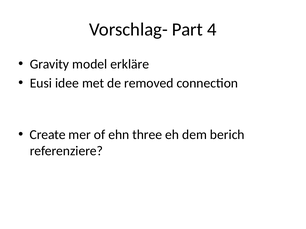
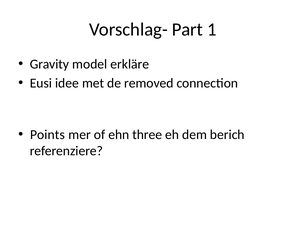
4: 4 -> 1 (212, 30)
Create: Create -> Points (47, 135)
